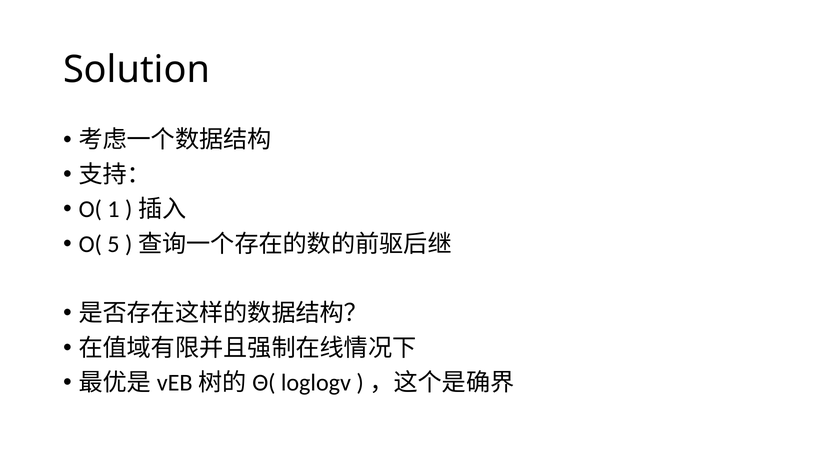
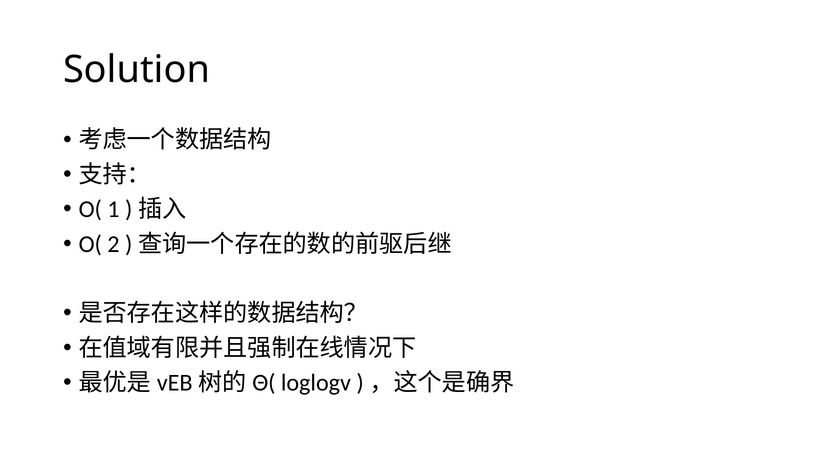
5: 5 -> 2 (113, 244)
